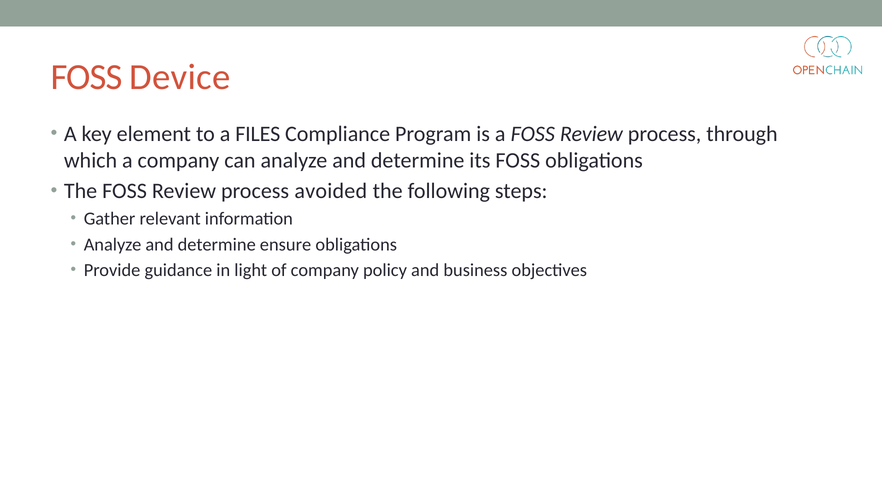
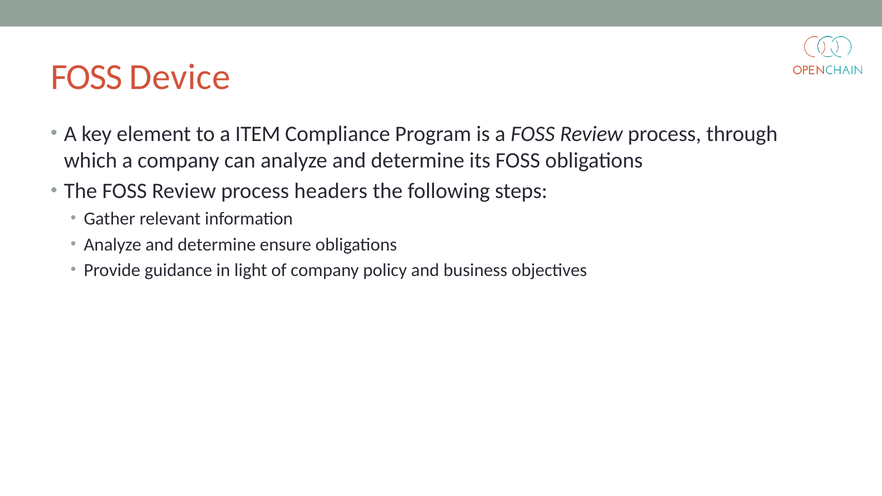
FILES: FILES -> ITEM (258, 134)
avoided: avoided -> headers (331, 191)
